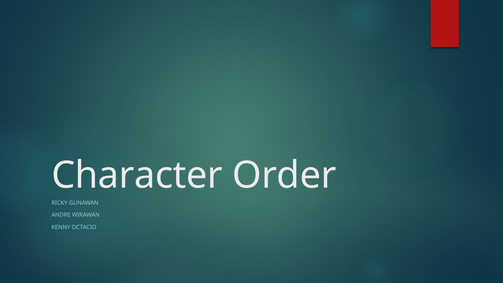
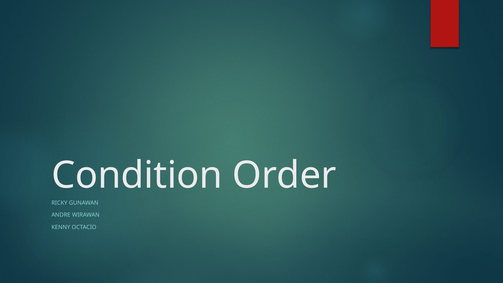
Character: Character -> Condition (137, 175)
